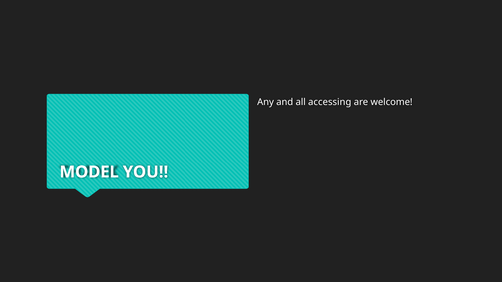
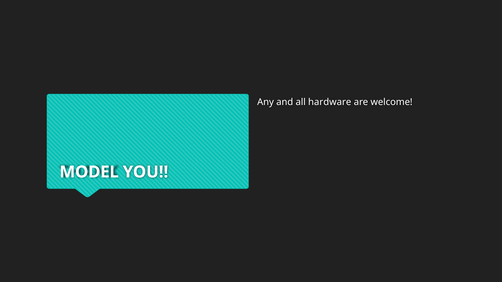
accessing: accessing -> hardware (330, 102)
